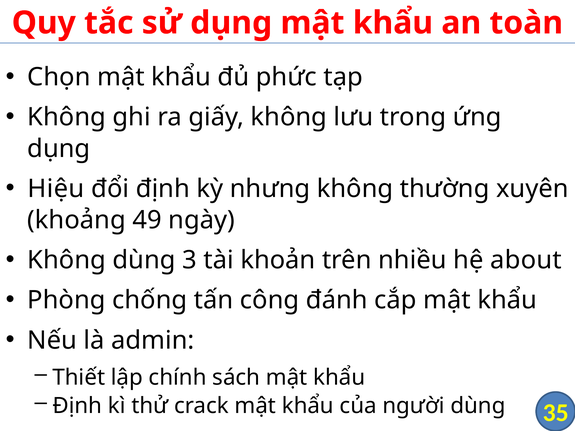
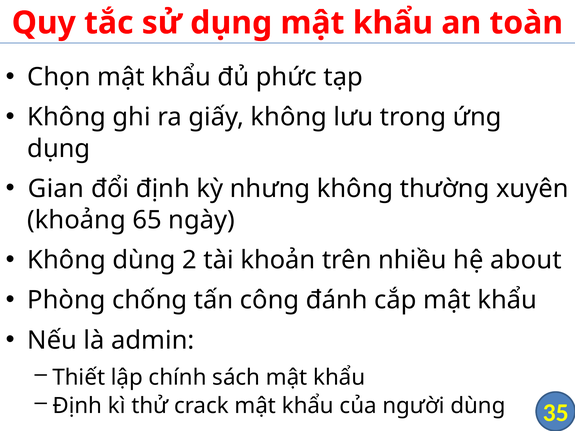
Hiệu: Hiệu -> Gian (56, 189)
49: 49 -> 65 (147, 220)
3: 3 -> 2 (190, 260)
